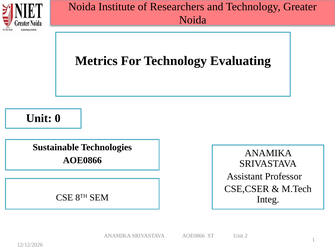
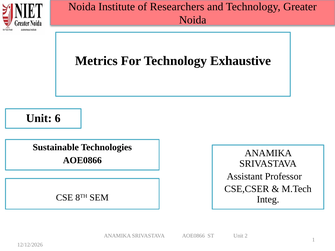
Evaluating: Evaluating -> Exhaustive (241, 61)
0: 0 -> 6 (58, 118)
